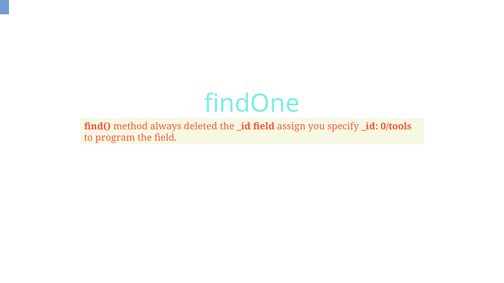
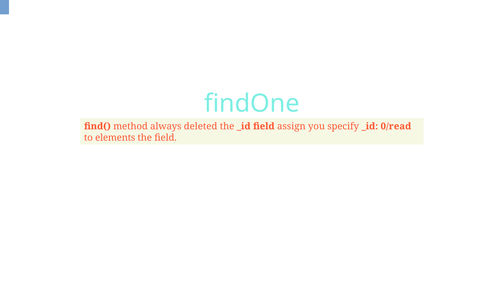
0/tools: 0/tools -> 0/read (396, 126)
program: program -> elements (115, 138)
